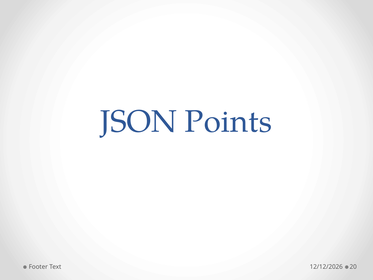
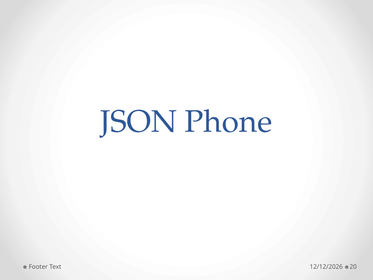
Points: Points -> Phone (228, 122)
